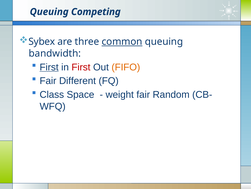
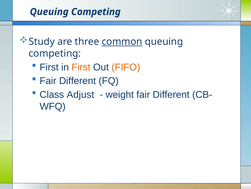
Sybex: Sybex -> Study (42, 42)
bandwidth: bandwidth -> competing (55, 53)
First underline: present -> none (49, 67)
First colour: red -> orange (81, 67)
Space: Space -> Adjust (80, 94)
weight fair Random: Random -> Different (171, 94)
